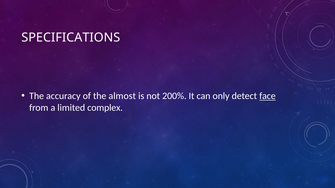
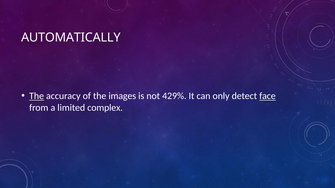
SPECIFICATIONS: SPECIFICATIONS -> AUTOMATICALLY (71, 38)
The underline: none -> present (37, 96)
almost: almost -> images (122, 96)
200%: 200% -> 429% (174, 96)
